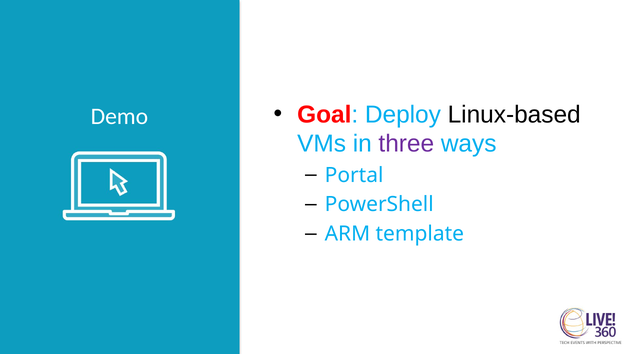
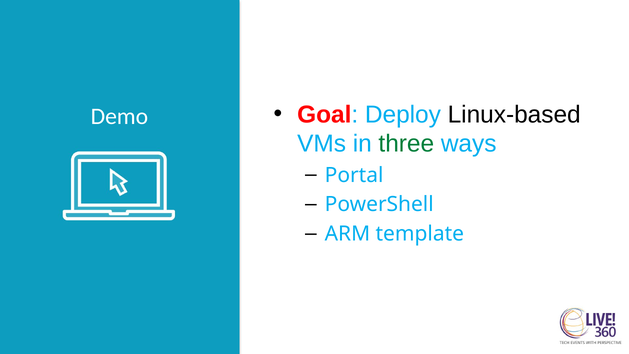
three colour: purple -> green (406, 144)
